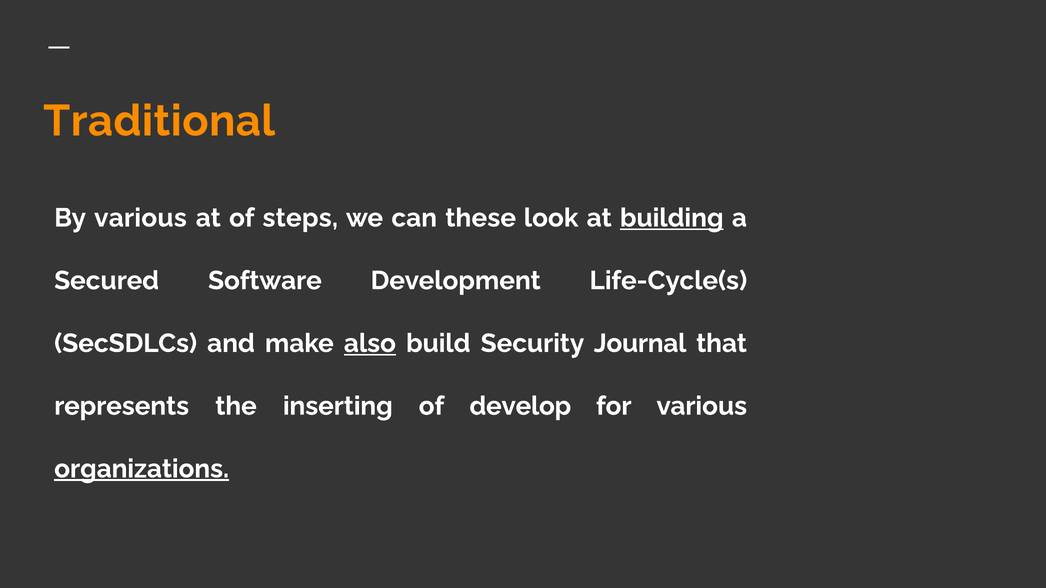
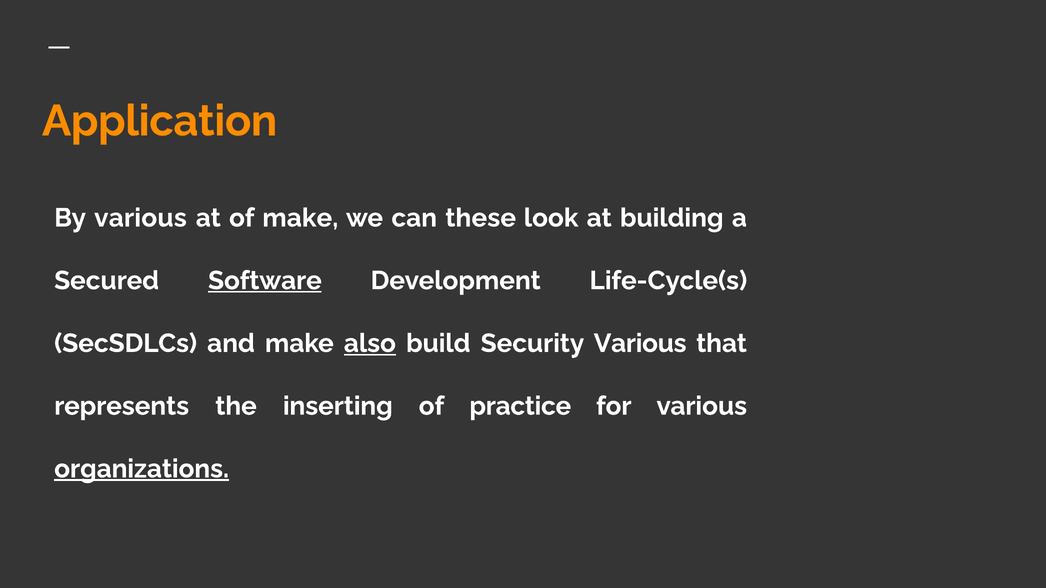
Traditional: Traditional -> Application (160, 121)
of steps: steps -> make (300, 218)
building underline: present -> none (672, 218)
Software underline: none -> present (265, 281)
Security Journal: Journal -> Various (640, 344)
develop: develop -> practice (520, 406)
